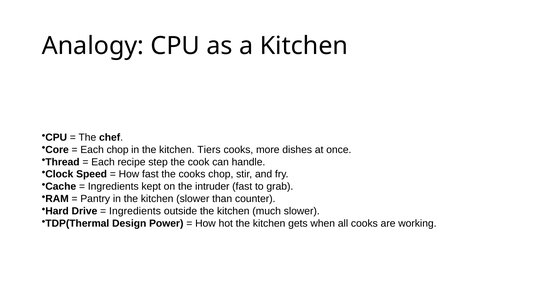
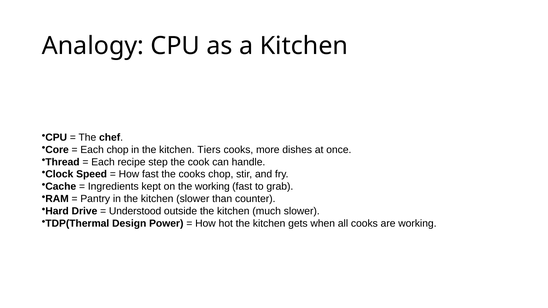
the intruder: intruder -> working (212, 187)
Ingredients: Ingredients -> Understood (135, 211)
